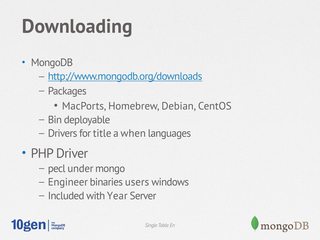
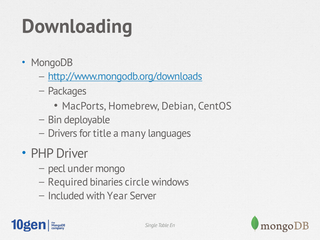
when: when -> many (133, 133)
Engineer: Engineer -> Required (68, 182)
users: users -> circle (137, 182)
